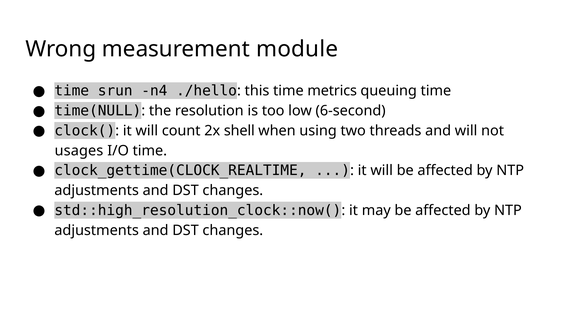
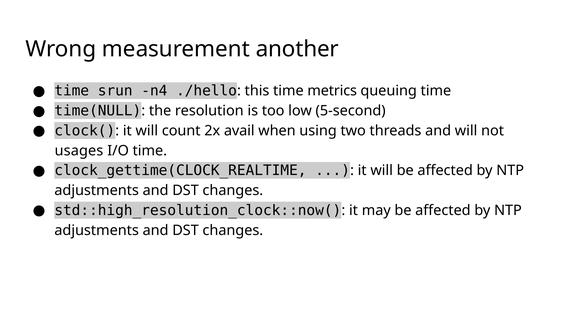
module: module -> another (297, 49)
6-second: 6-second -> 5-second (351, 111)
shell: shell -> avail (239, 131)
